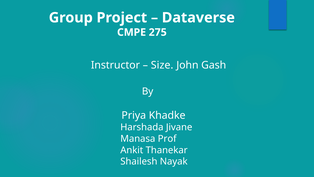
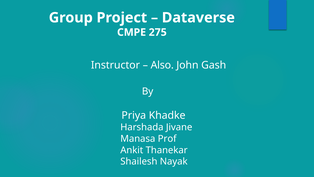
Size: Size -> Also (162, 65)
